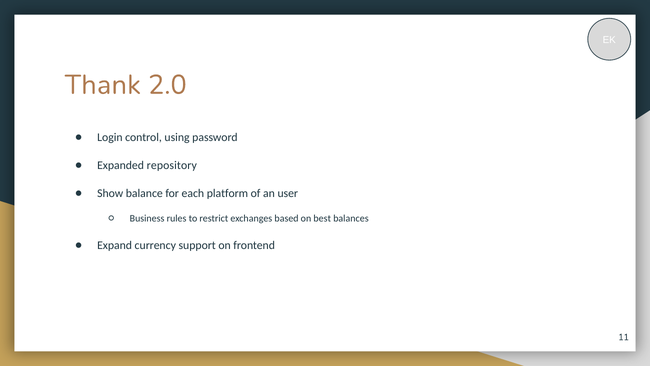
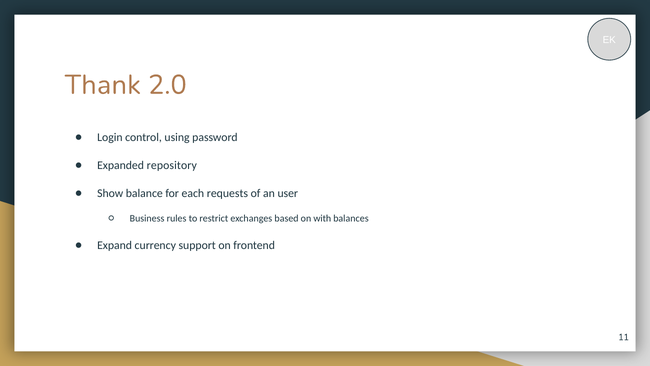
platform: platform -> requests (227, 193)
best: best -> with (322, 218)
